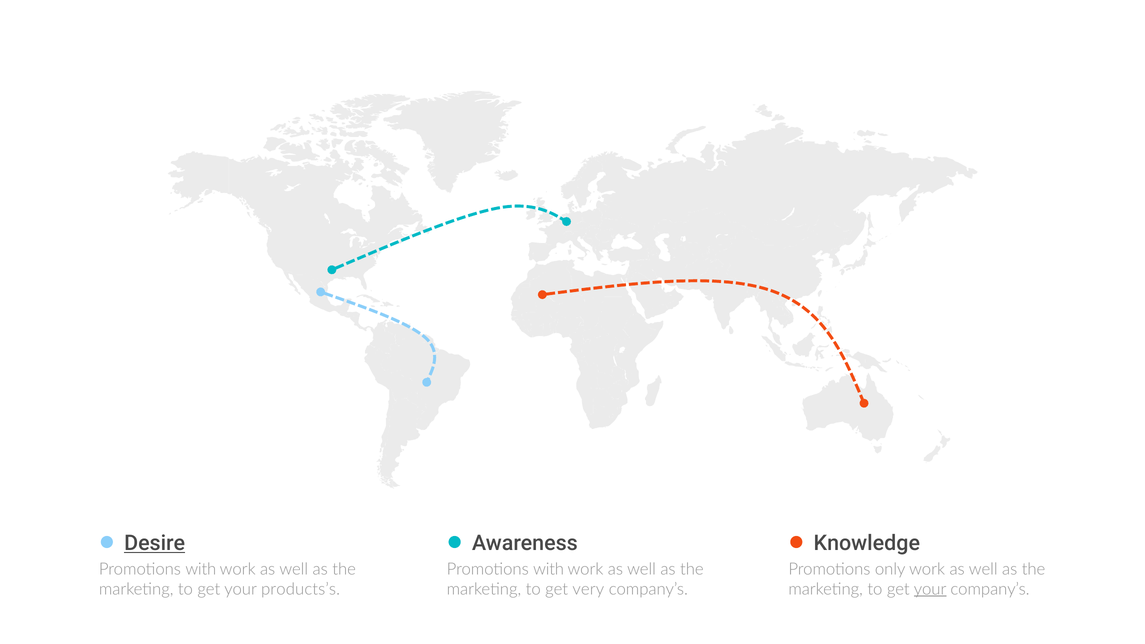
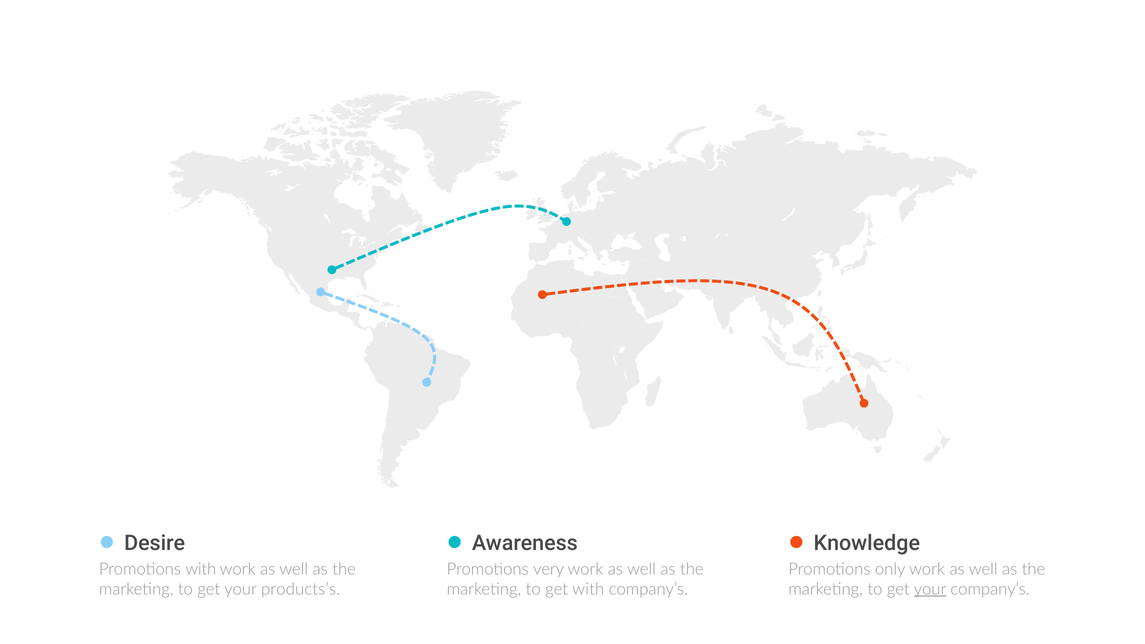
Desire underline: present -> none (155, 544)
with: with -> very (549, 569)
get very: very -> with (588, 589)
